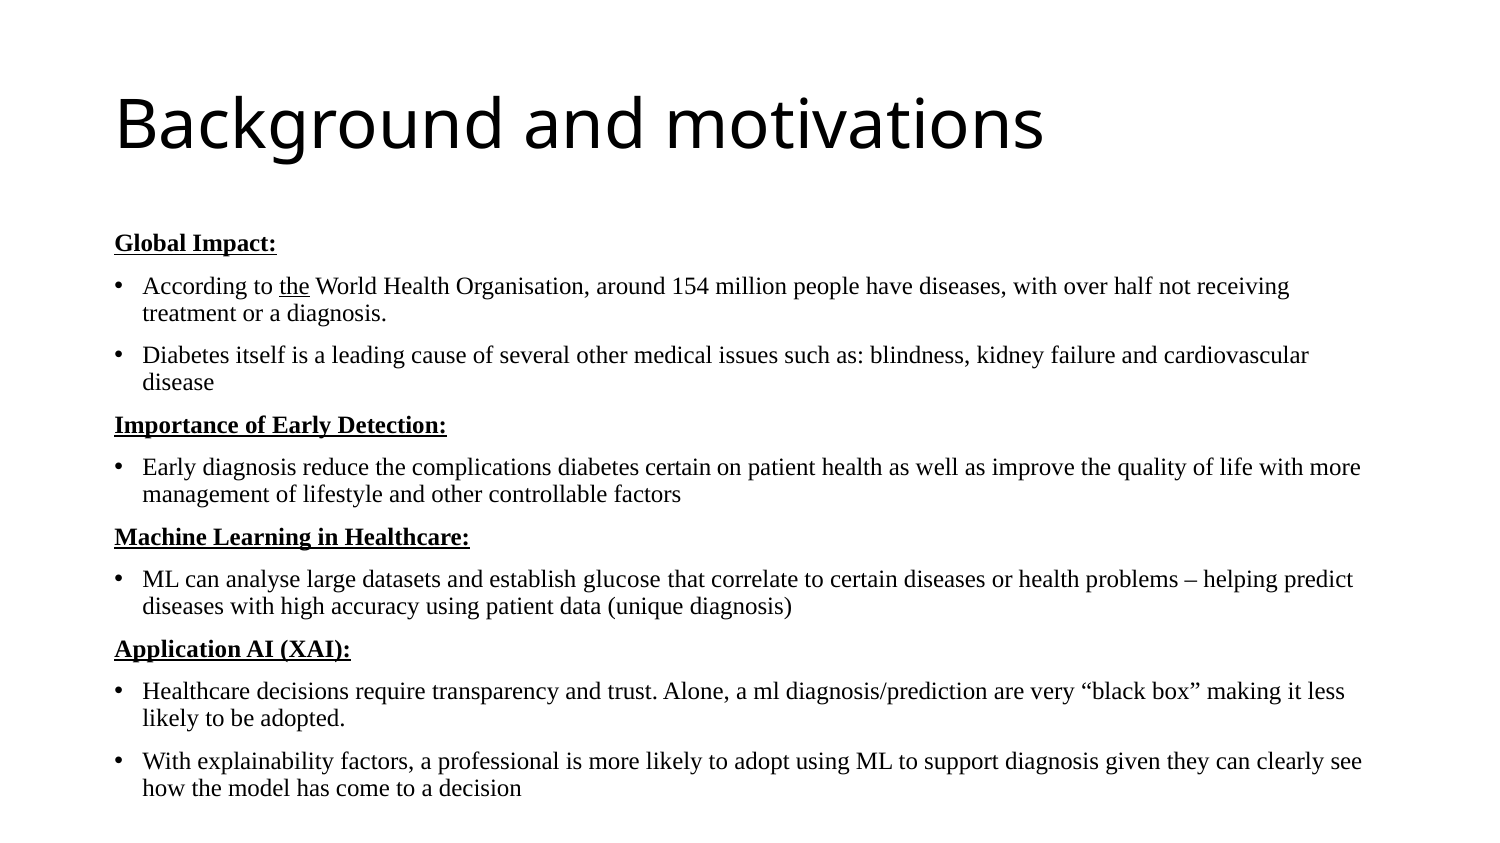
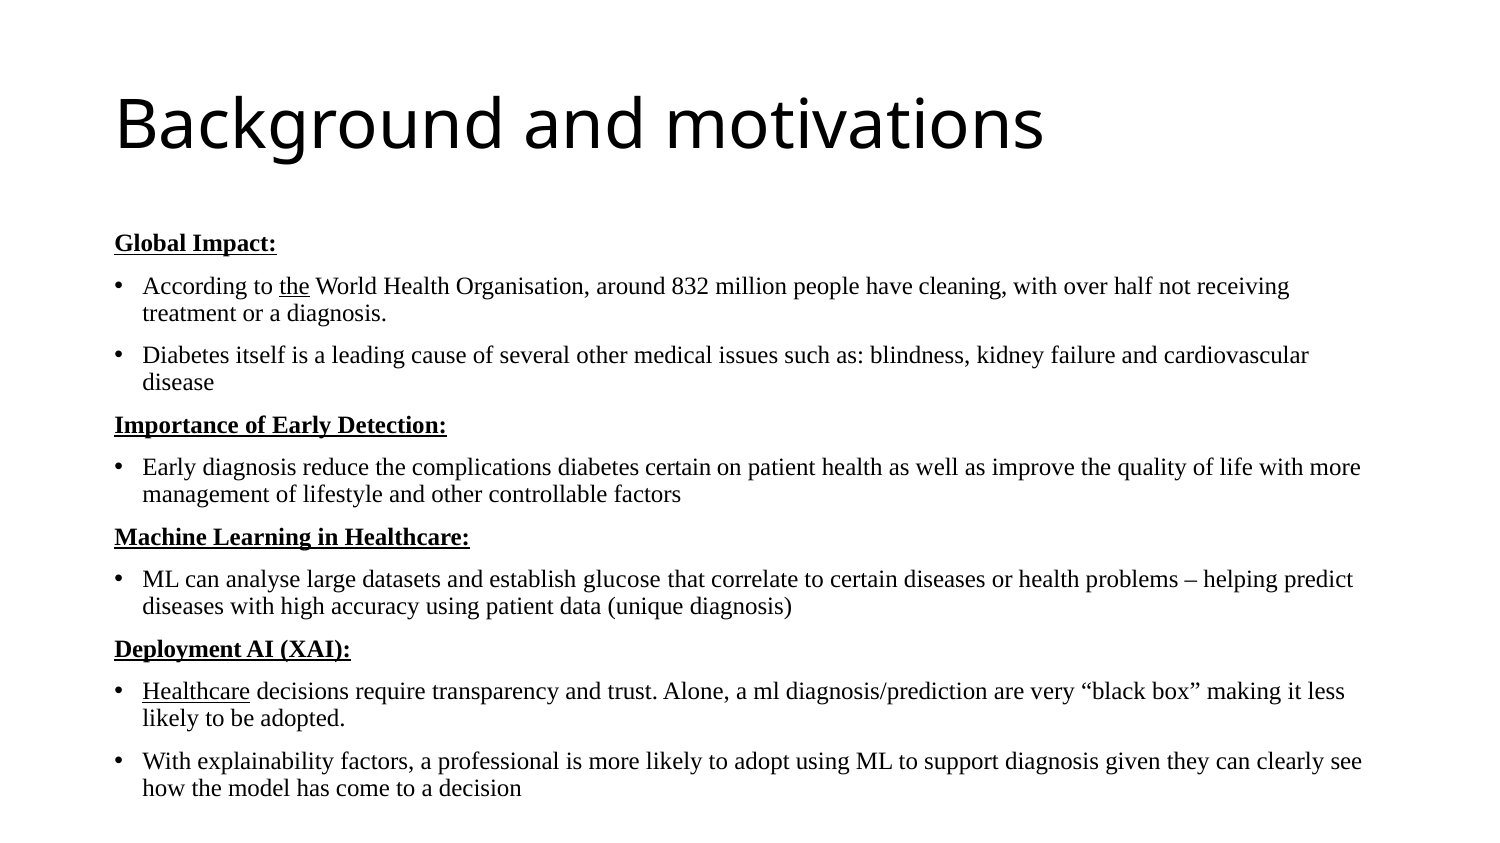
154: 154 -> 832 (690, 286)
have diseases: diseases -> cleaning (963, 286)
Application: Application -> Deployment (178, 650)
Healthcare underline: none -> present (196, 692)
